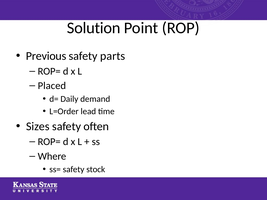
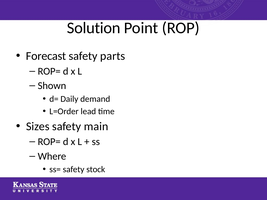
Previous: Previous -> Forecast (46, 56)
Placed: Placed -> Shown (52, 86)
often: often -> main (96, 127)
